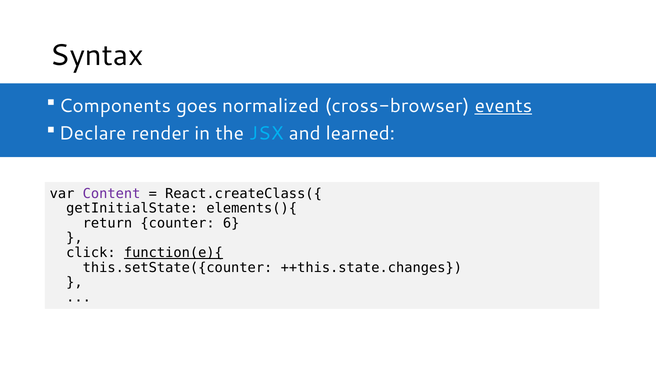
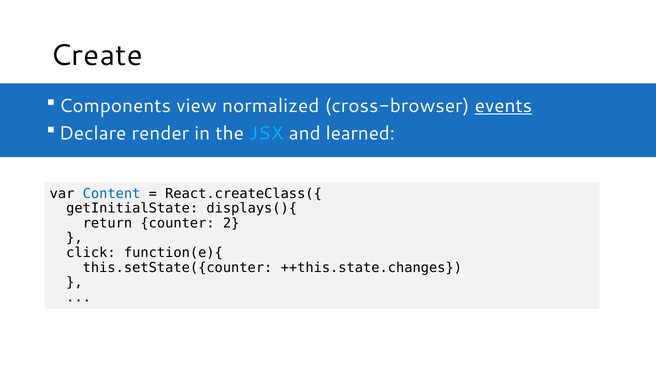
Syntax: Syntax -> Create (96, 55)
goes: goes -> view (197, 106)
Content colour: purple -> blue (112, 194)
elements(){: elements(){ -> displays(){ (252, 208)
6: 6 -> 2 (231, 223)
function(e){ underline: present -> none (173, 253)
